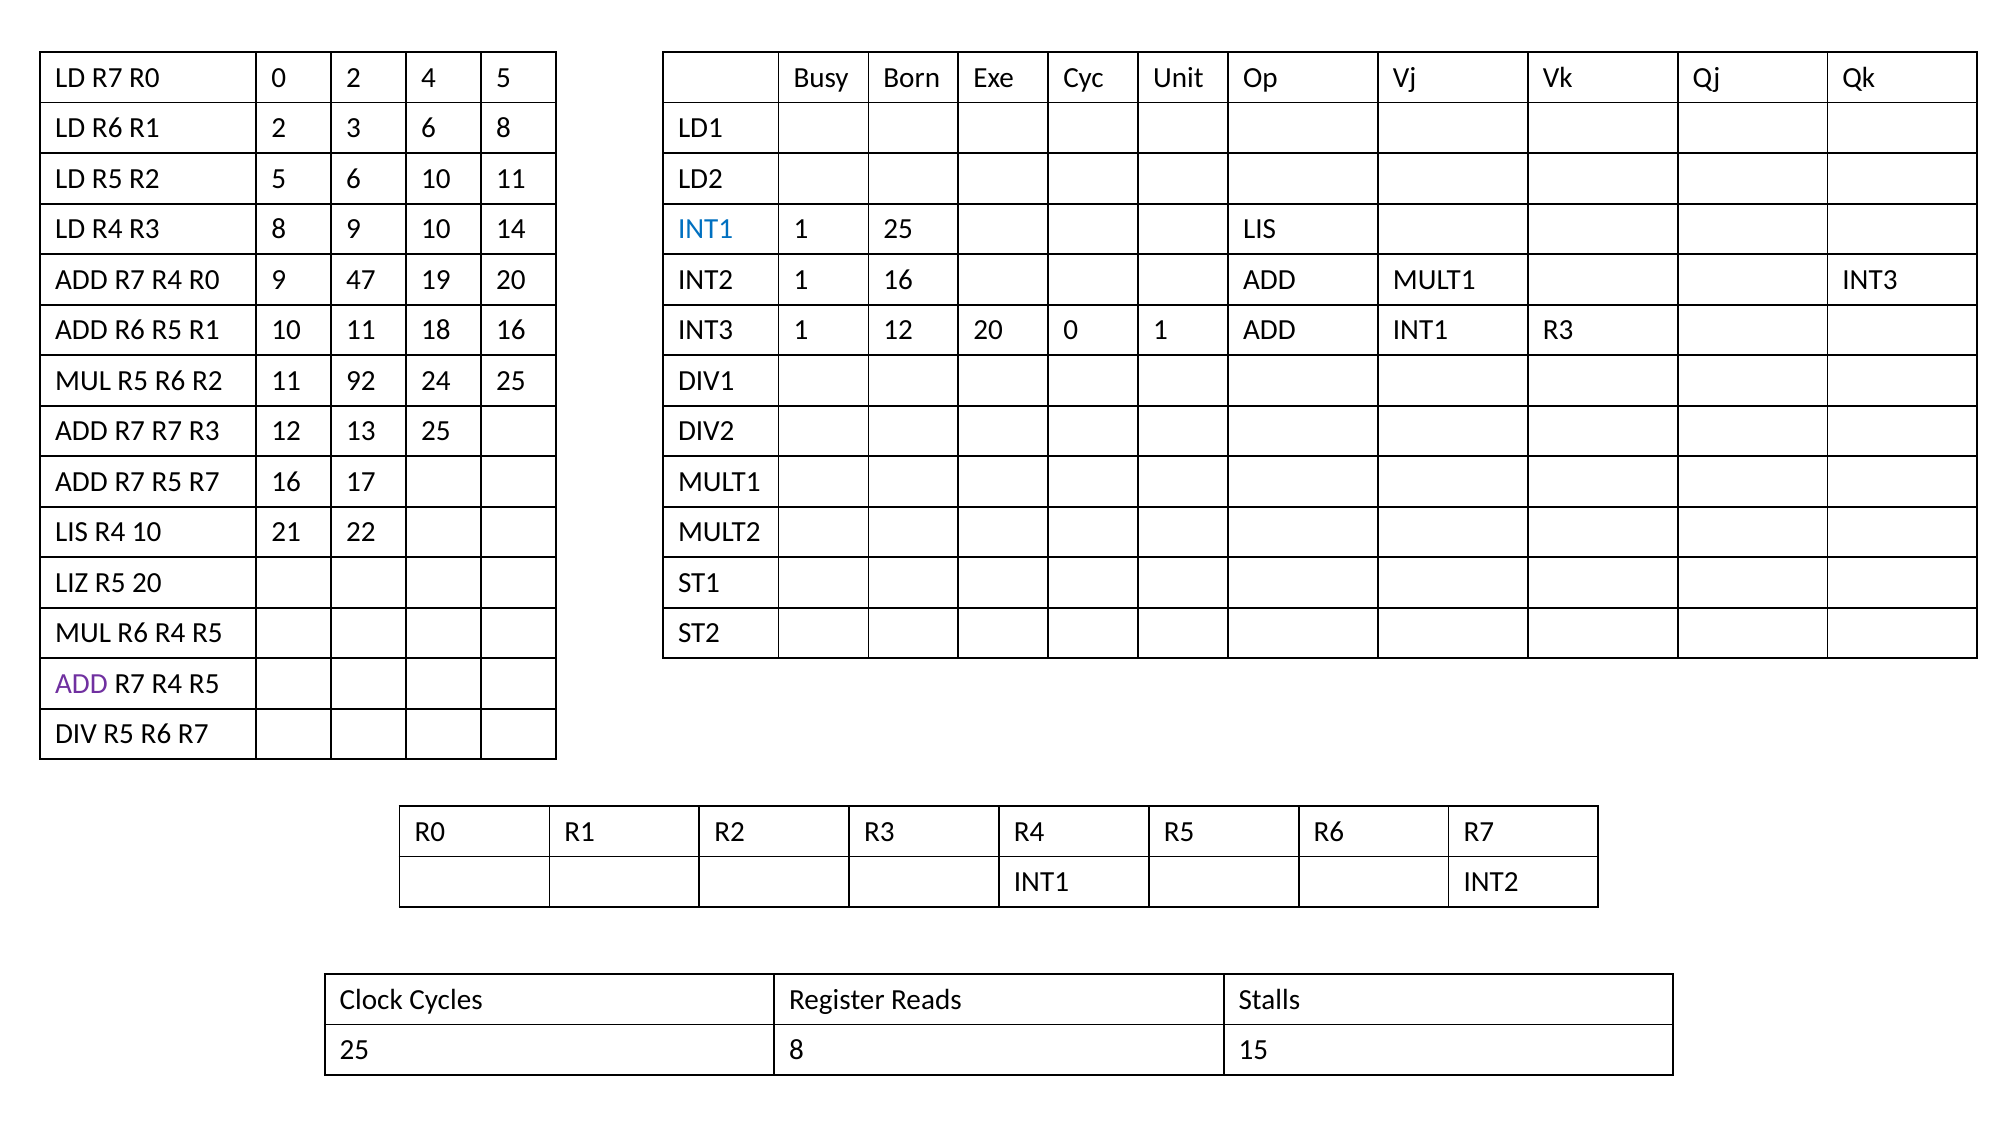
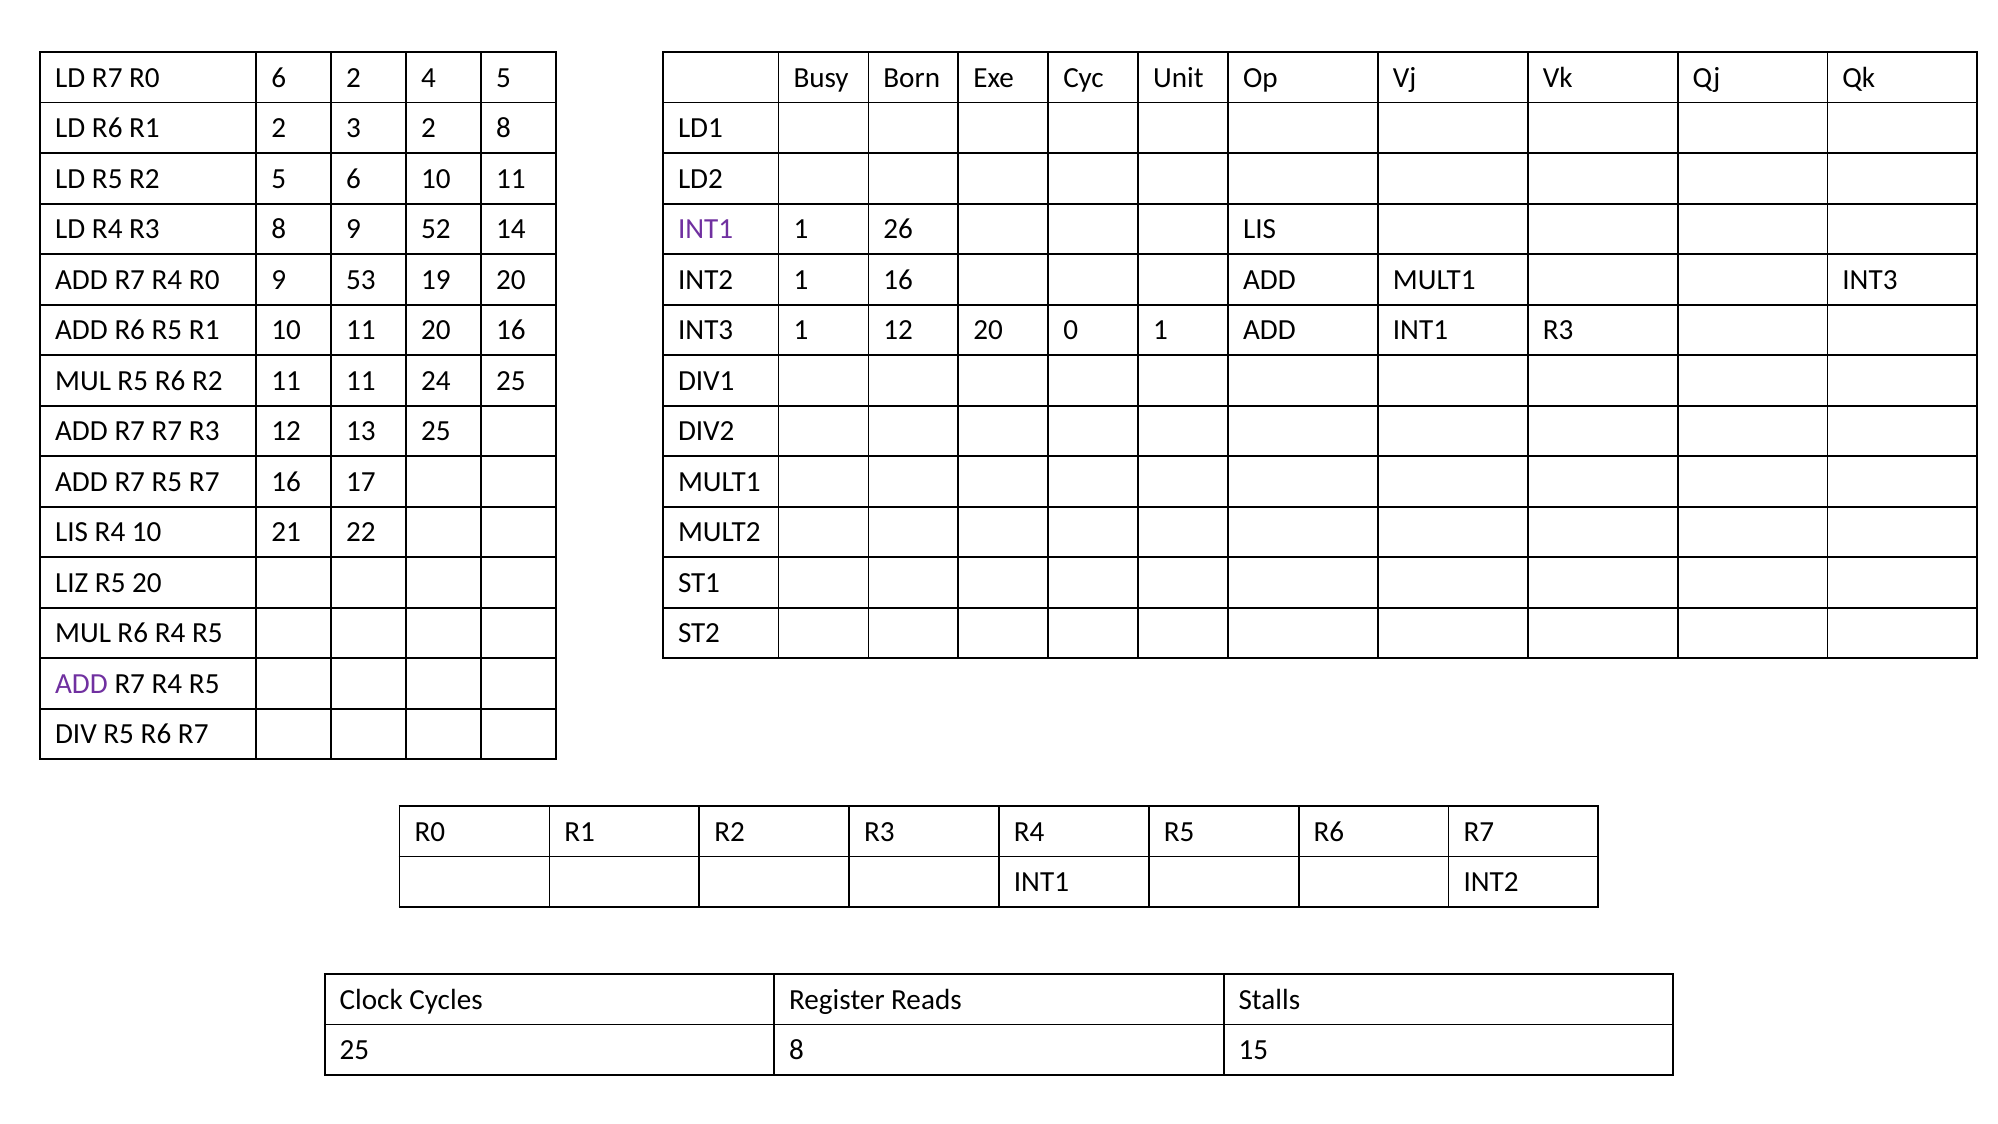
R0 0: 0 -> 6 (279, 78)
3 6: 6 -> 2 (428, 128)
9 10: 10 -> 52 (436, 229)
INT1 colour: blue -> purple (706, 229)
1 25: 25 -> 26 (898, 229)
47: 47 -> 53 (361, 280)
11 18: 18 -> 20 (436, 330)
11 92: 92 -> 11 (361, 381)
